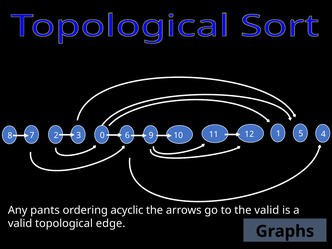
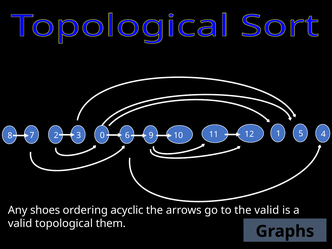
pants: pants -> shoes (45, 210)
edge: edge -> them (111, 223)
